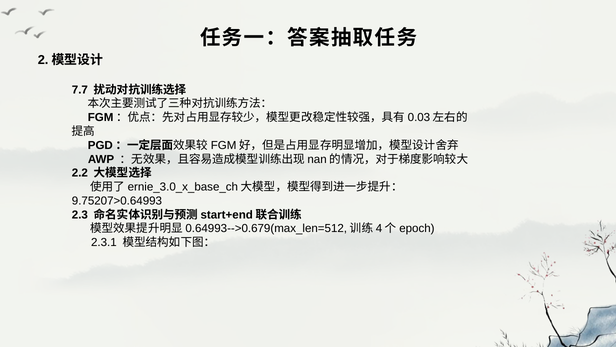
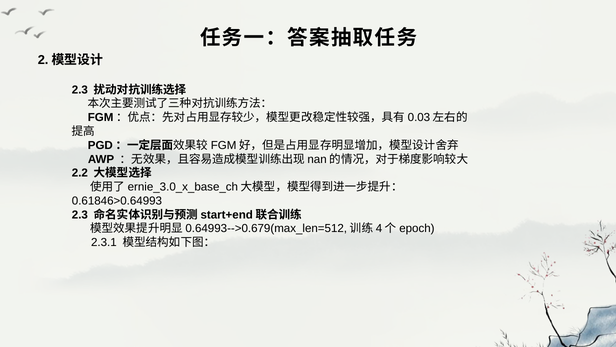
7.7: 7.7 -> 2.3 (80, 90)
9.75207>0.64993: 9.75207>0.64993 -> 0.61846>0.64993 (117, 201)
